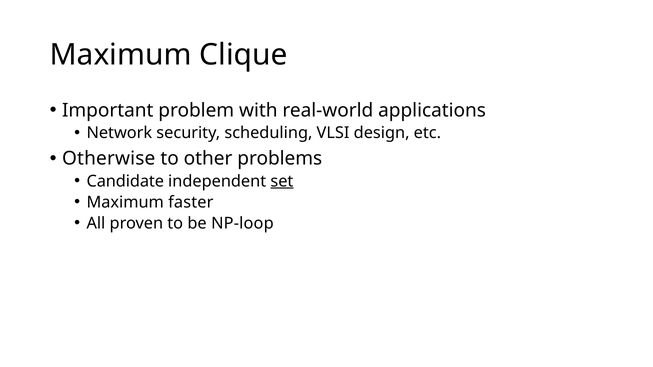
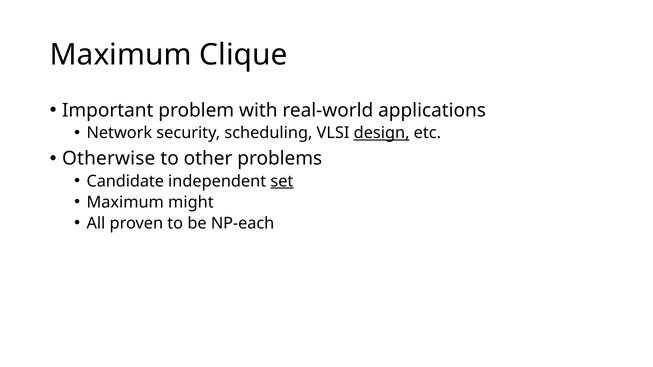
design underline: none -> present (382, 133)
faster: faster -> might (191, 202)
NP-loop: NP-loop -> NP-each (243, 223)
